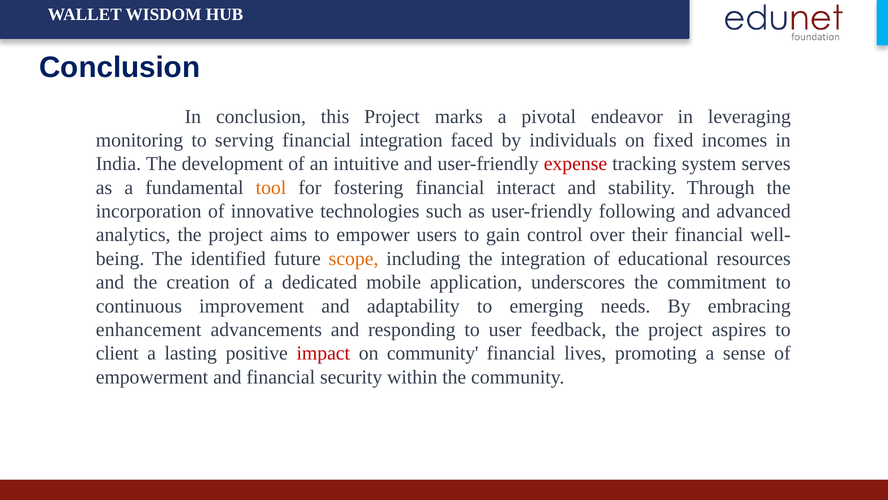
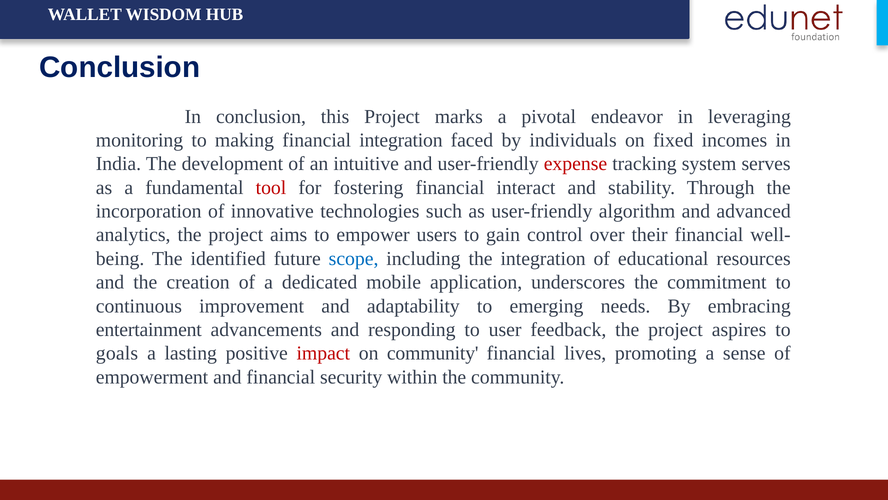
serving: serving -> making (245, 140)
tool colour: orange -> red (271, 187)
following: following -> algorithm (637, 211)
scope colour: orange -> blue (354, 258)
enhancement: enhancement -> entertainment (149, 329)
client: client -> goals (117, 353)
